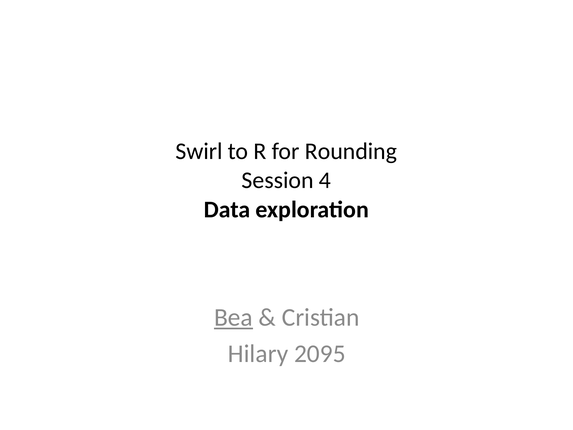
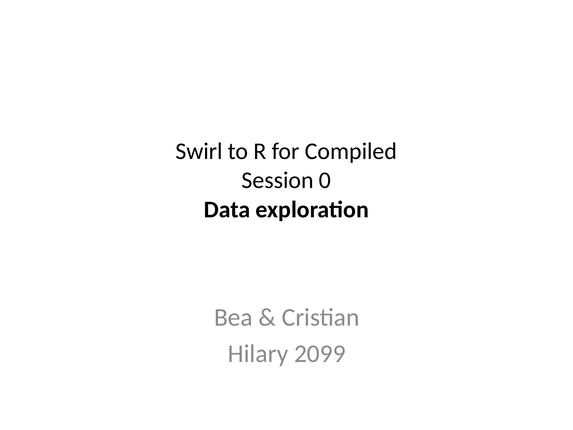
Rounding: Rounding -> Compiled (351, 151)
4: 4 -> 0 (325, 180)
Bea underline: present -> none (233, 317)
2095: 2095 -> 2099 (320, 354)
